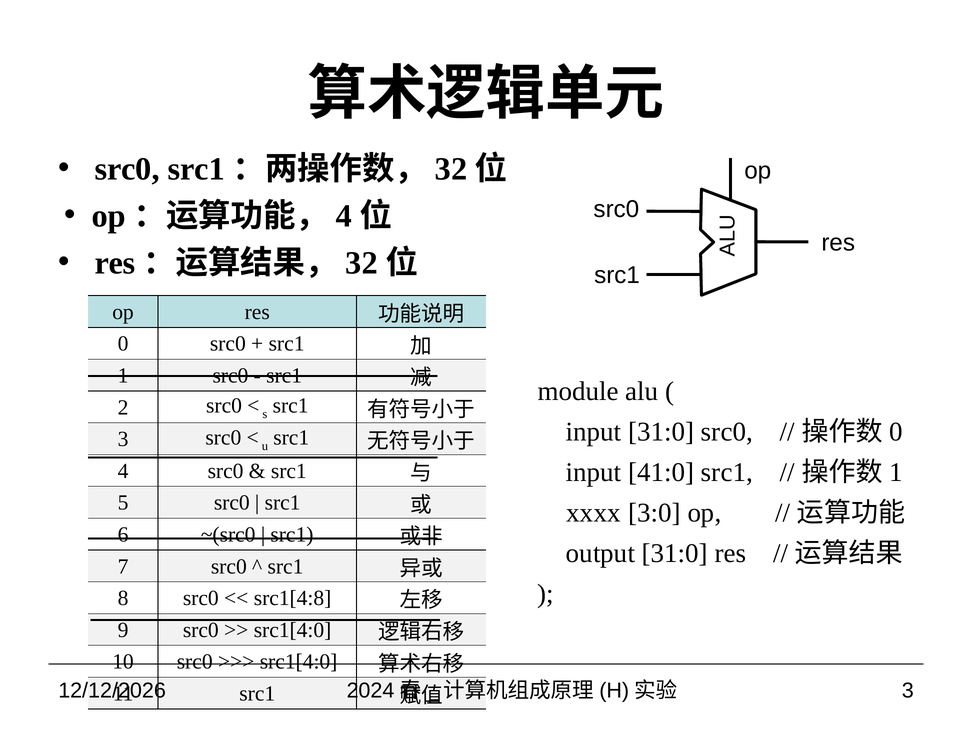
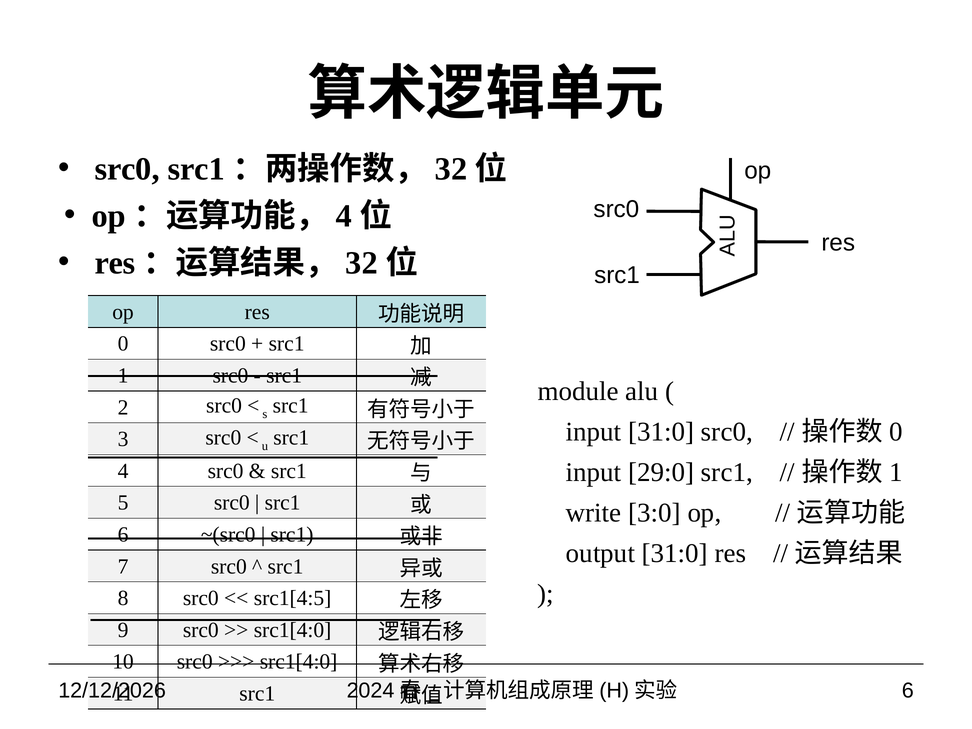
41:0: 41:0 -> 29:0 (661, 472)
xxxx: xxxx -> write (594, 513)
src1[4:8: src1[4:8 -> src1[4:5 (293, 598)
3: 3 -> 6 (908, 691)
